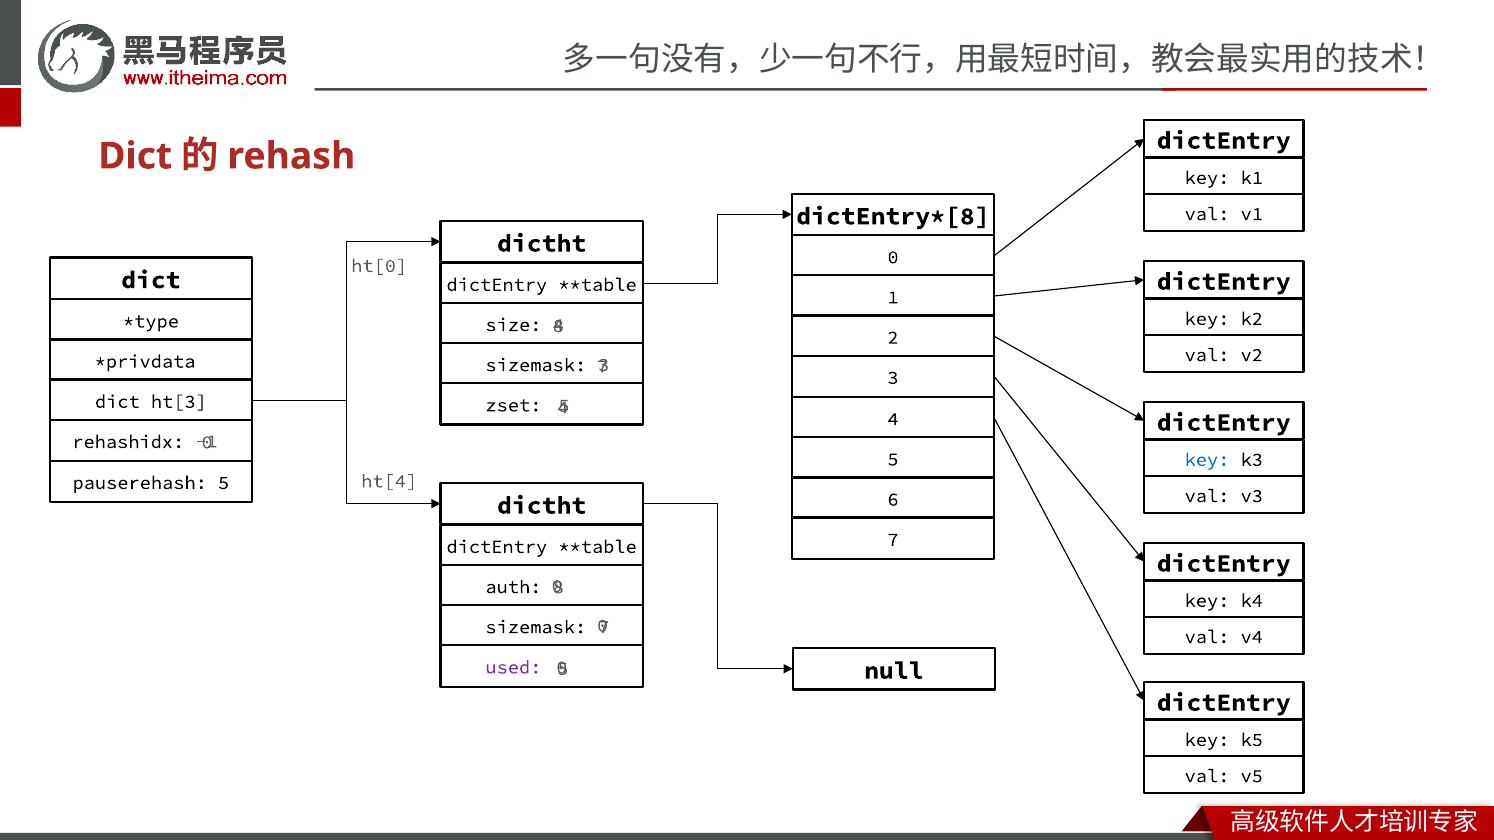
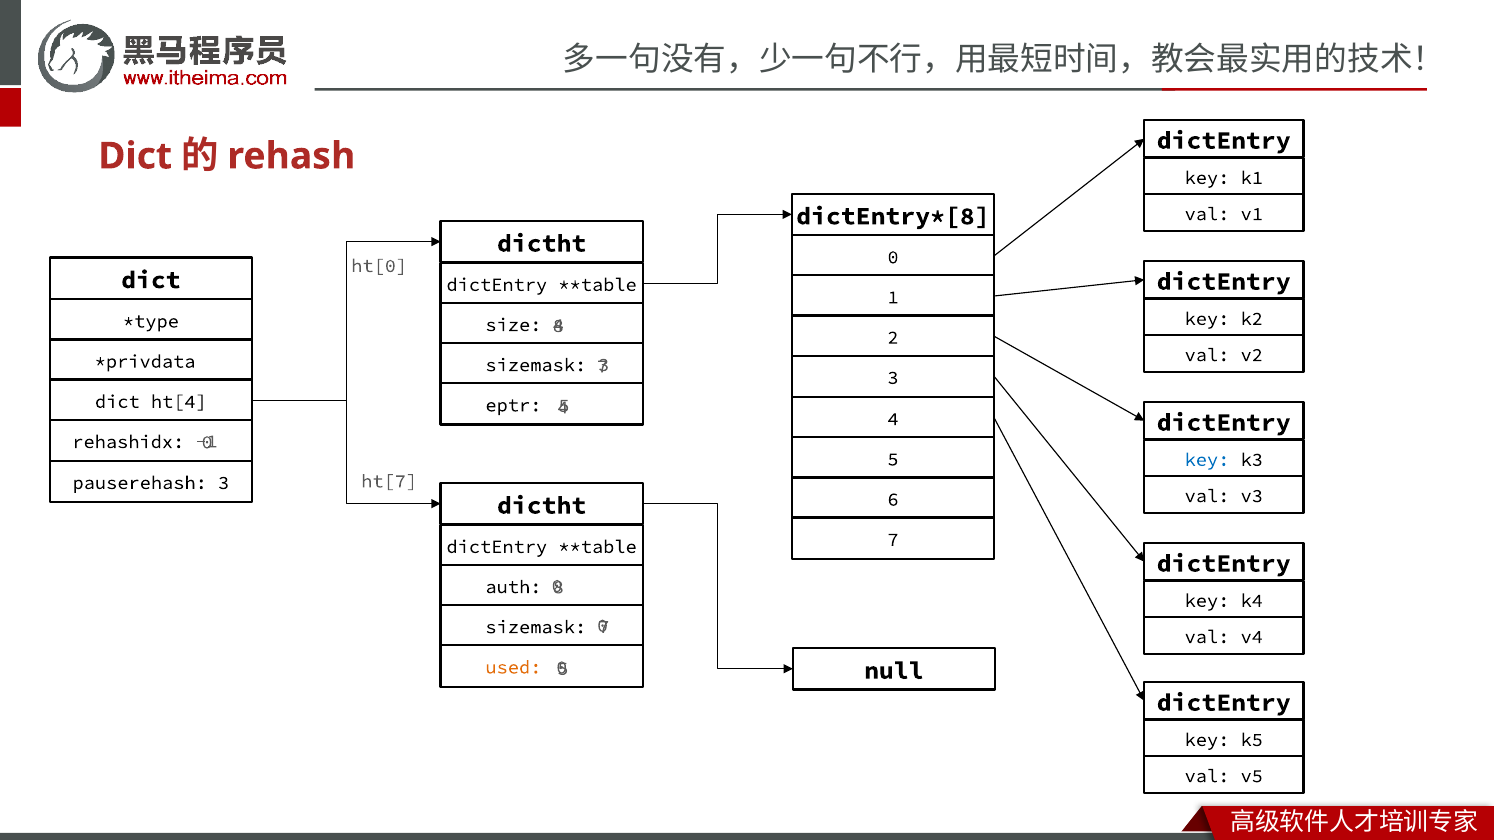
ht[3: ht[3 -> ht[4 (179, 402)
zset: zset -> eptr (513, 405)
ht[4: ht[4 -> ht[7 (389, 481)
pauserehash 5: 5 -> 3 (224, 483)
used colour: purple -> orange (513, 668)
